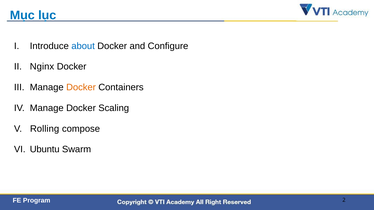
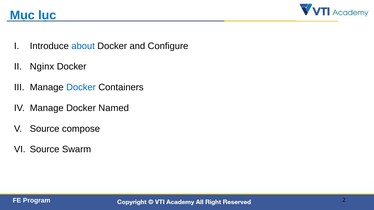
Docker colour: orange -> blue (81, 87)
Scaling: Scaling -> Named (114, 108)
Rolling: Rolling -> Source (45, 129)
Ubuntu: Ubuntu -> Source (45, 150)
